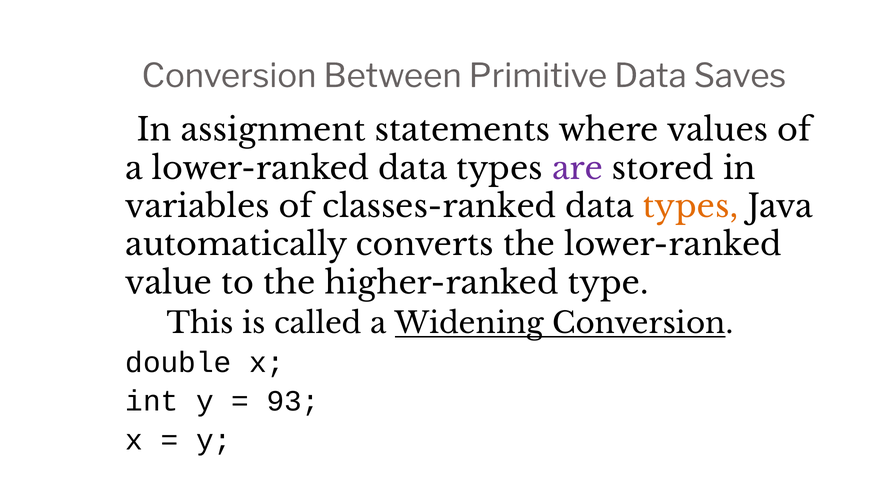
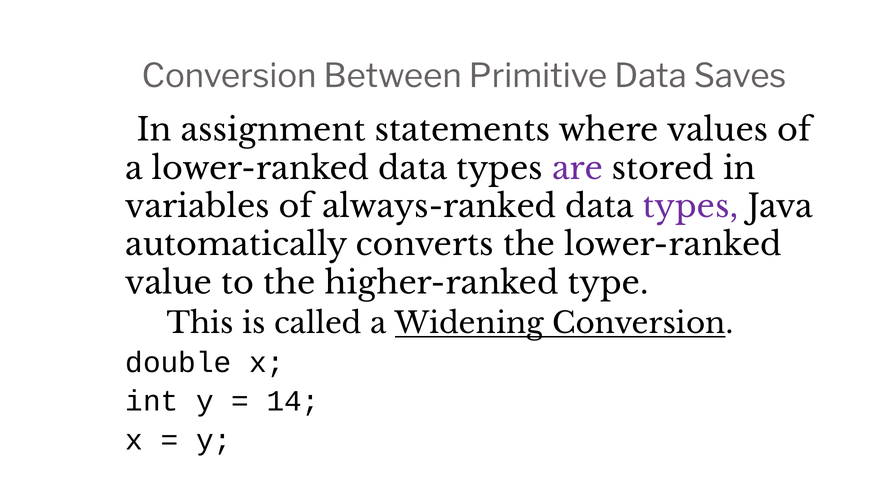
classes-ranked: classes-ranked -> always-ranked (439, 207)
types colour: orange -> purple (691, 207)
93: 93 -> 14 (293, 401)
